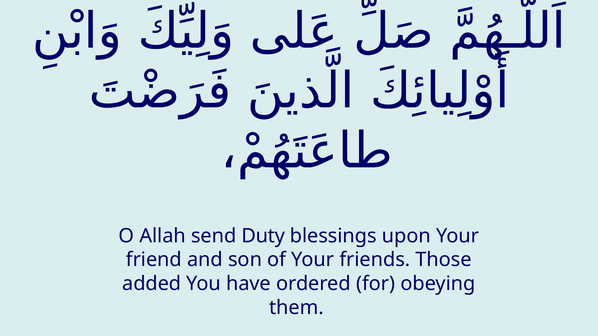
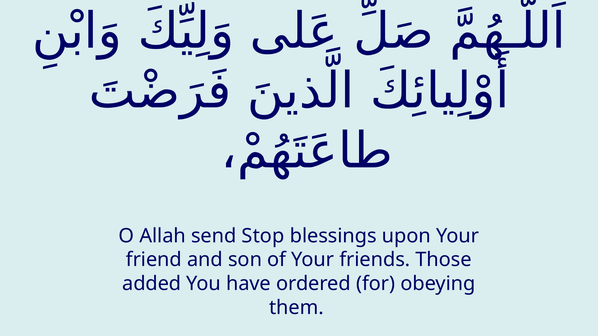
Duty: Duty -> Stop (263, 236)
